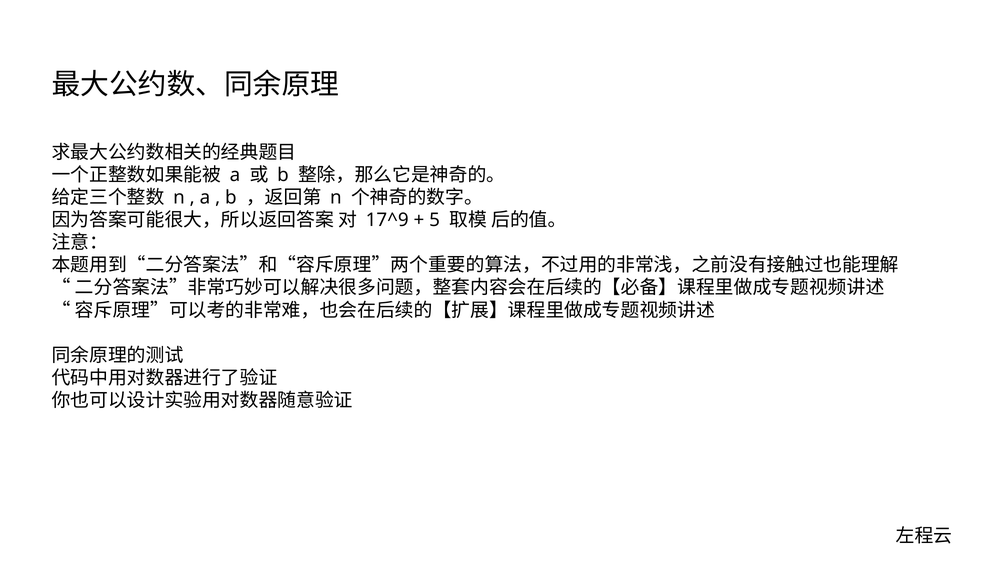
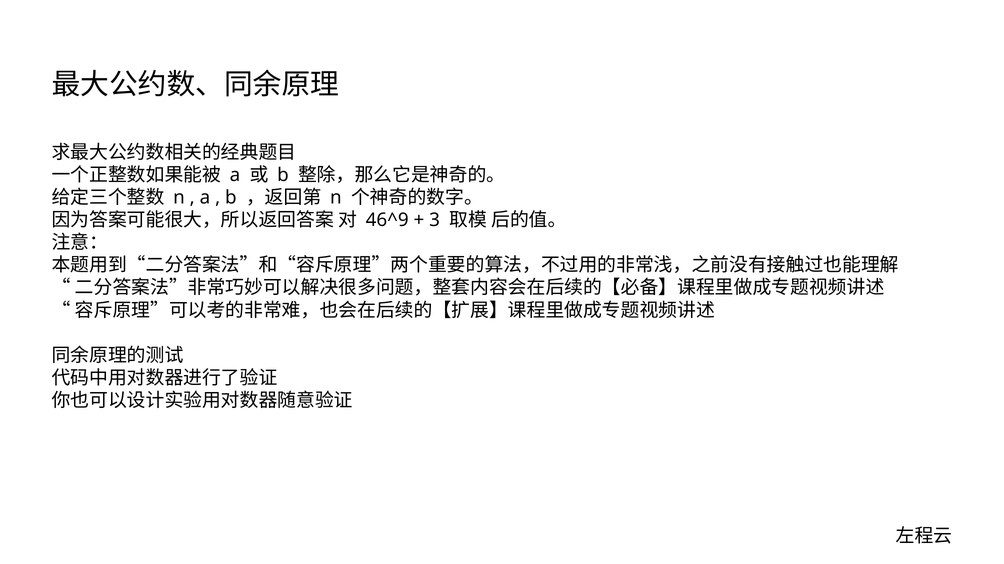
17^9: 17^9 -> 46^9 (387, 220)
5: 5 -> 3 (435, 220)
